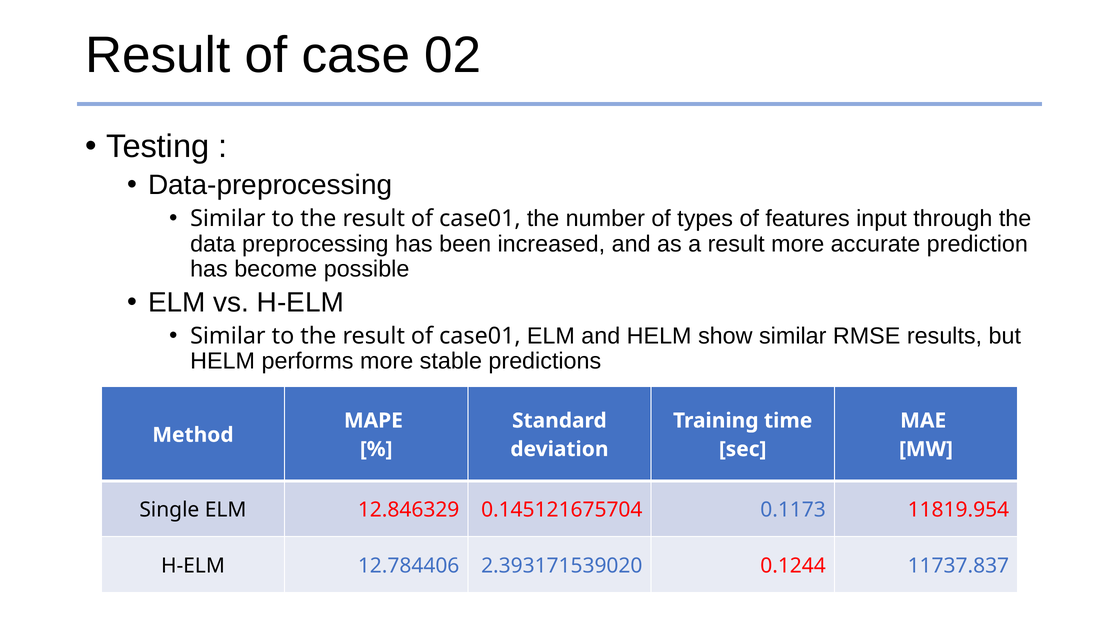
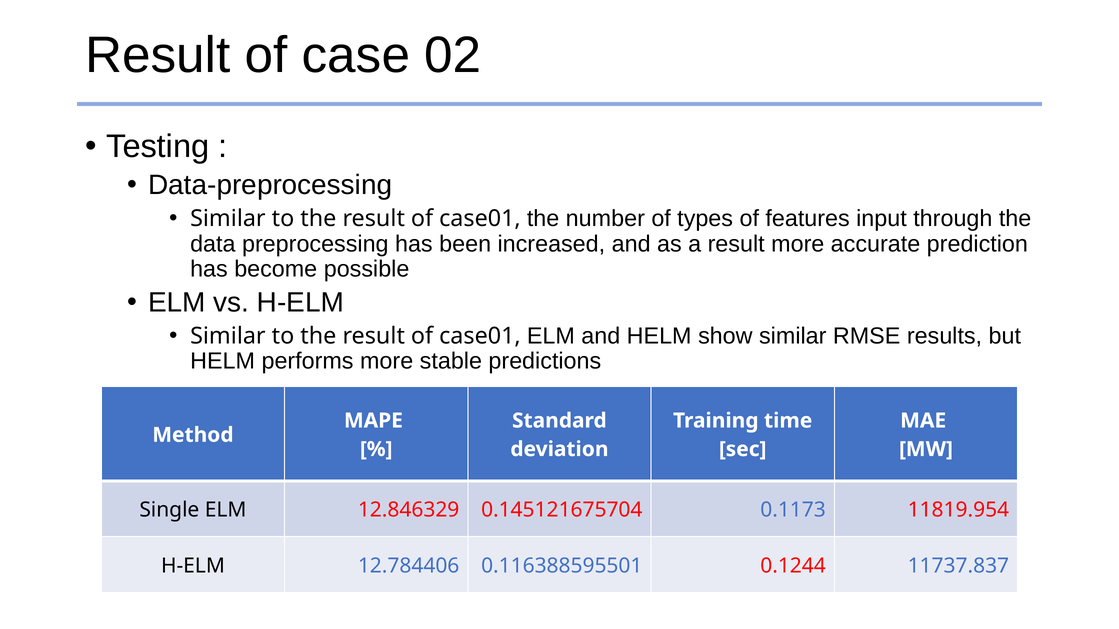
2.393171539020: 2.393171539020 -> 0.116388595501 (562, 566)
